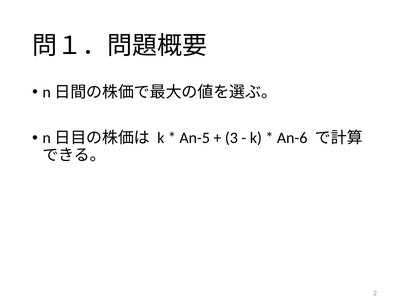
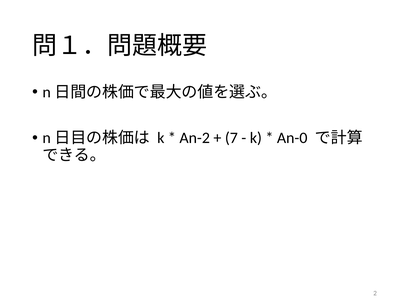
An-5: An-5 -> An-2 (195, 138)
3: 3 -> 7 (231, 138)
An-6: An-6 -> An-0 (292, 138)
